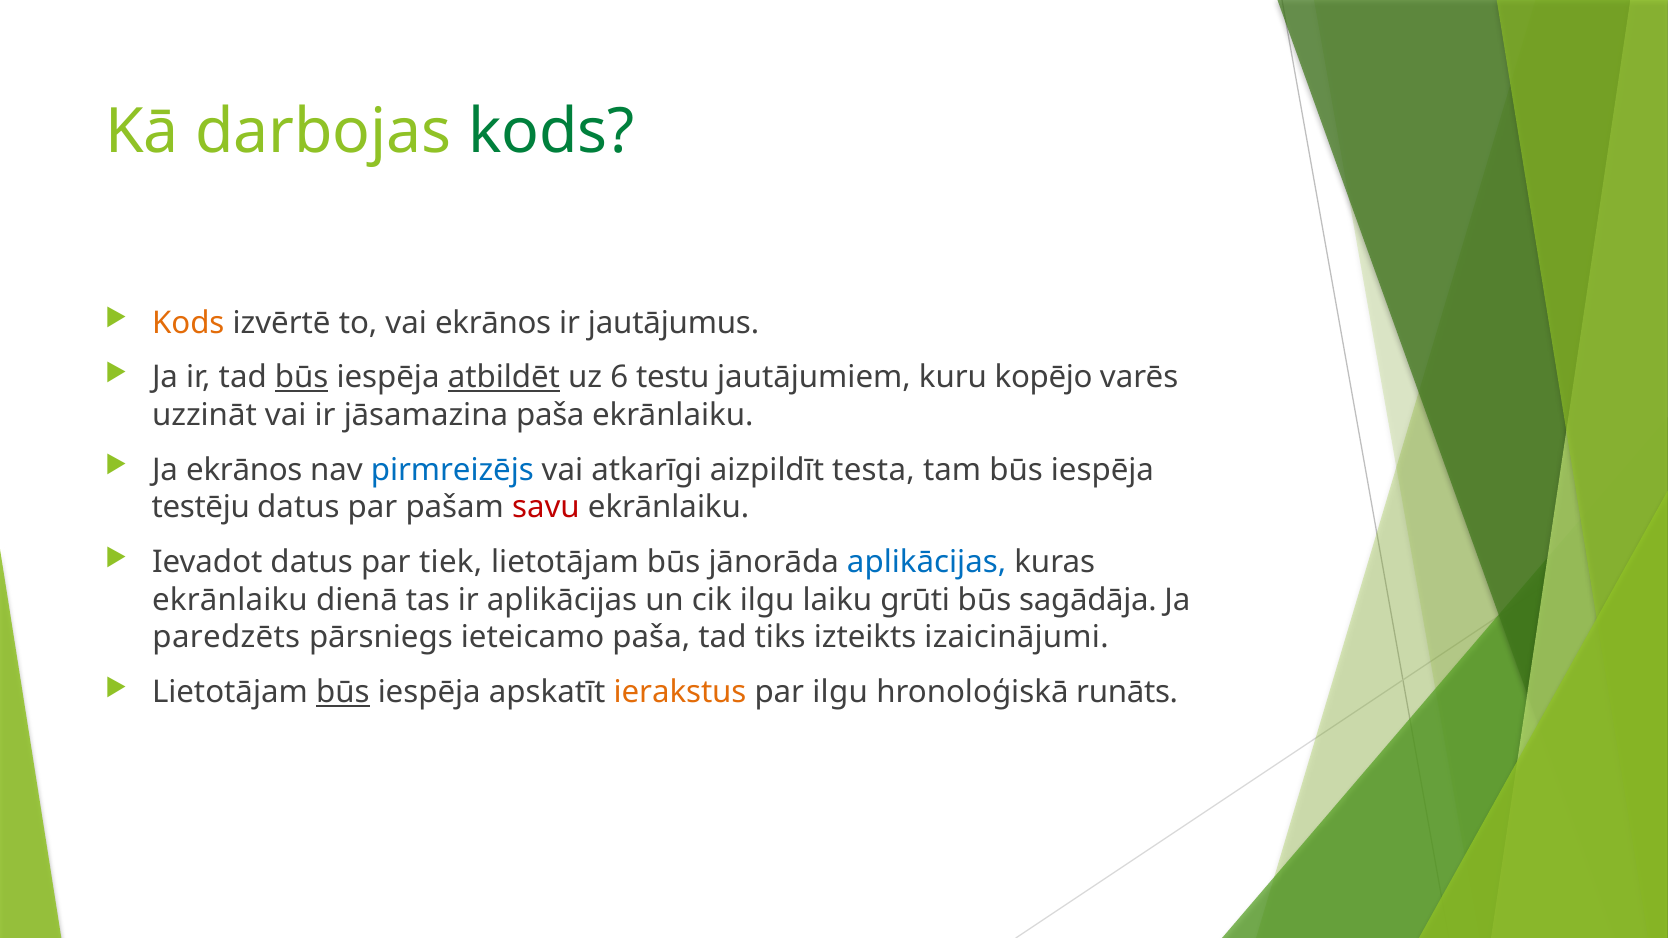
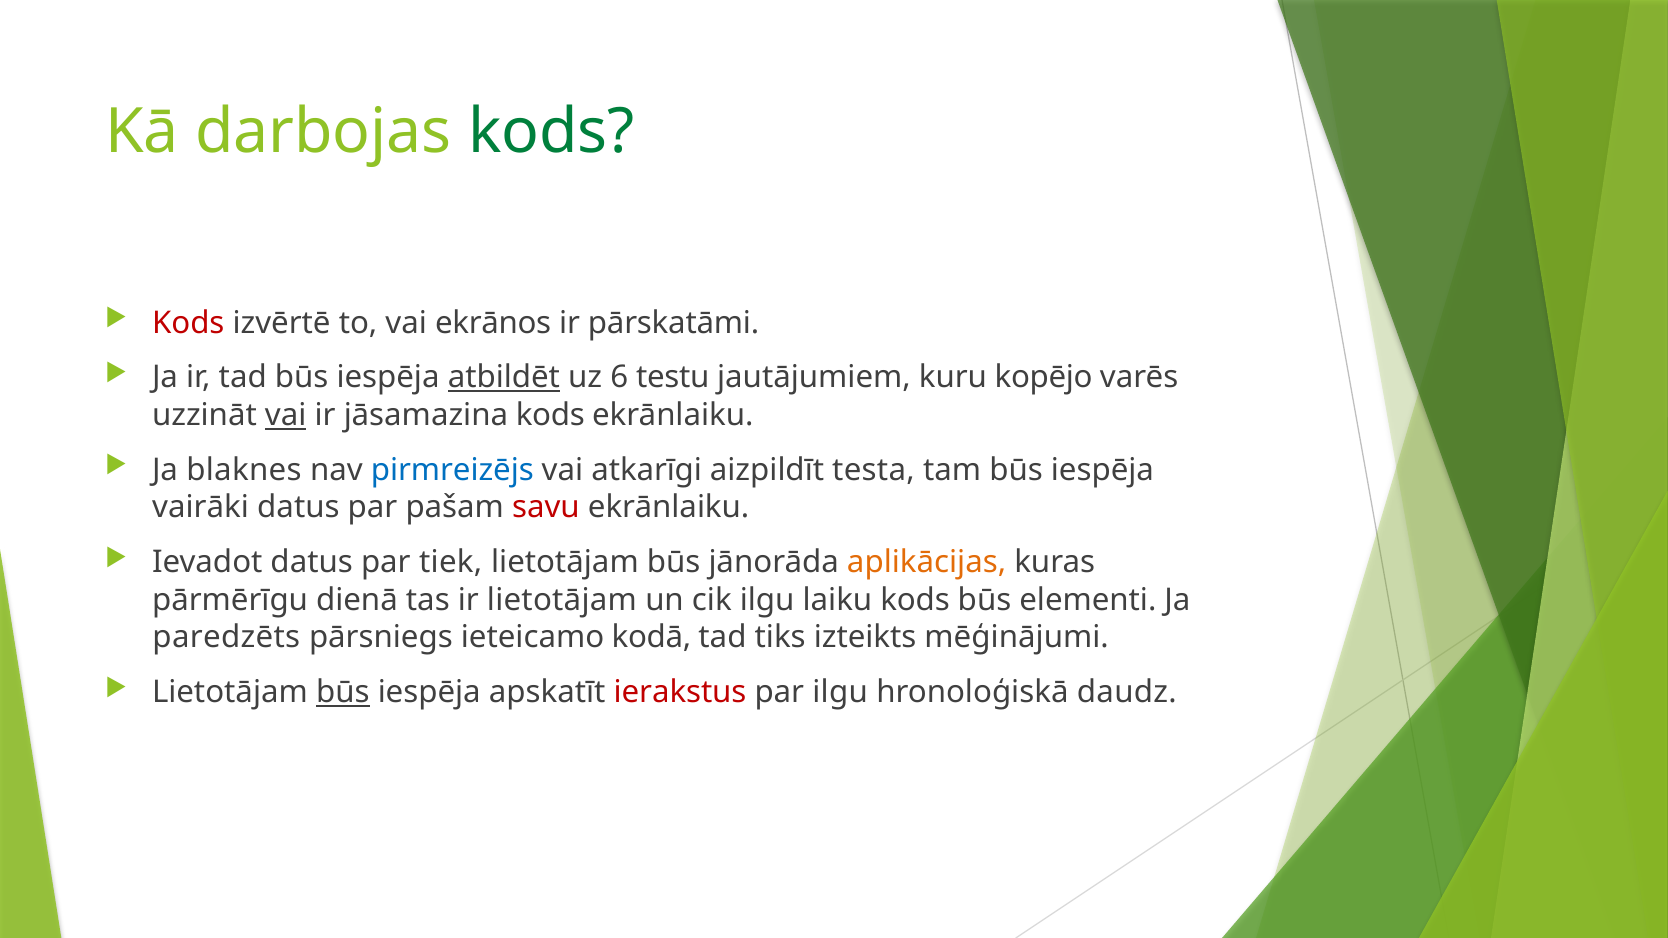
Kods colour: orange -> red (188, 323)
jautājumus: jautājumus -> pārskatāmi (674, 323)
būs underline: present -> none (302, 378)
vai underline: none -> present (286, 415)
jāsamazina paša: paša -> kods (550, 415)
Ja ekrānos: ekrānos -> blaknes (244, 470)
testēju: testēju -> vairāki (201, 508)
aplikācijas colour: blue -> orange (927, 563)
ekrānlaiku: ekrānlaiku -> pārmērīgu (230, 600)
ir aplikācijas: aplikācijas -> lietotājam (562, 600)
laiku grūti: grūti -> kods (915, 600)
sagādāja: sagādāja -> elementi (1088, 600)
ieteicamo paša: paša -> kodā (651, 638)
izaicinājumi: izaicinājumi -> mēģinājumi (1017, 638)
ierakstus colour: orange -> red (680, 693)
runāts: runāts -> daudz (1127, 693)
